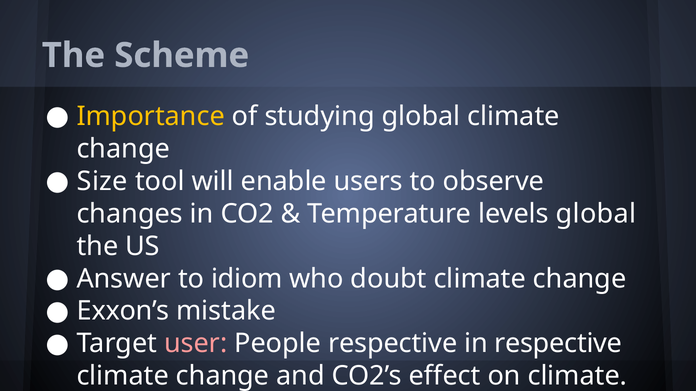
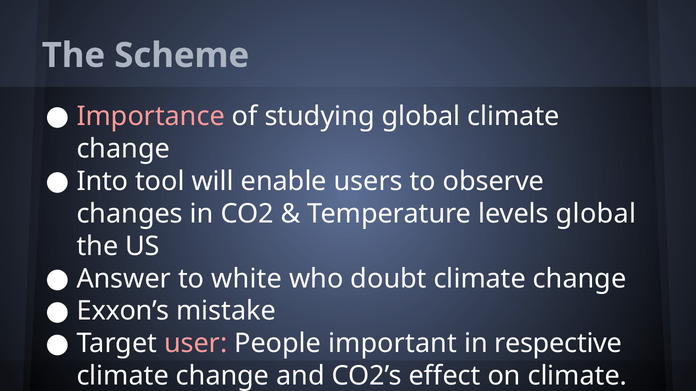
Importance colour: yellow -> pink (151, 116)
Size: Size -> Into (102, 181)
idiom: idiom -> white (247, 279)
People respective: respective -> important (393, 344)
